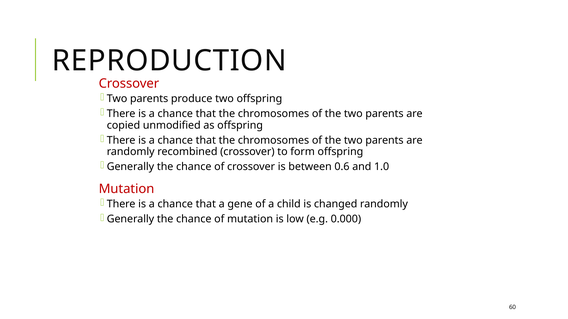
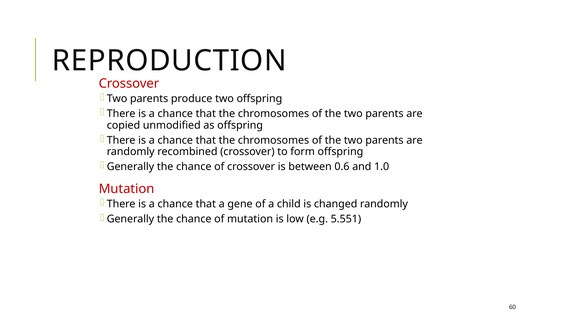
0.000: 0.000 -> 5.551 (346, 219)
